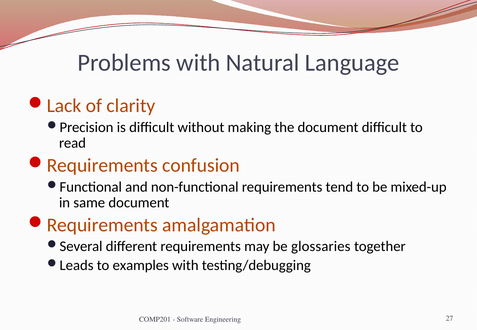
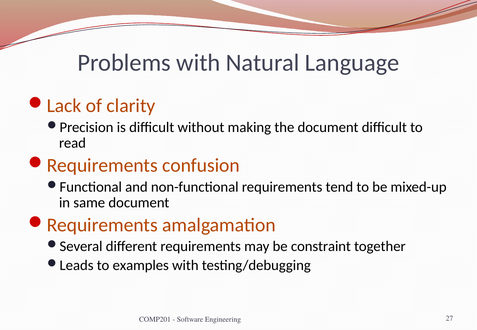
glossaries: glossaries -> constraint (321, 247)
